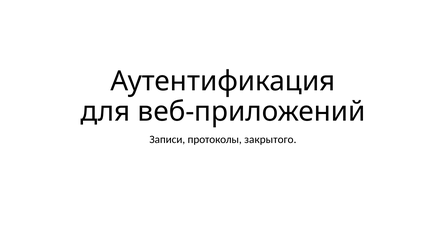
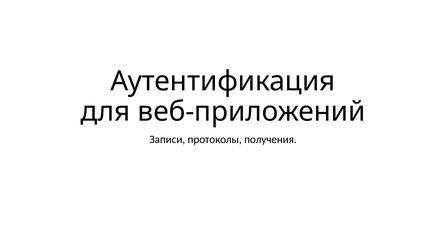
закрытого: закрытого -> получения (270, 139)
